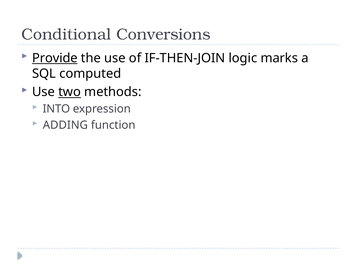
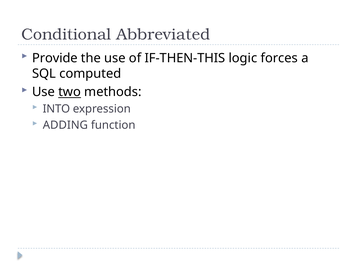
Conversions: Conversions -> Abbreviated (163, 34)
Provide underline: present -> none (55, 58)
IF-THEN-JOIN: IF-THEN-JOIN -> IF-THEN-THIS (185, 58)
marks: marks -> forces (279, 58)
